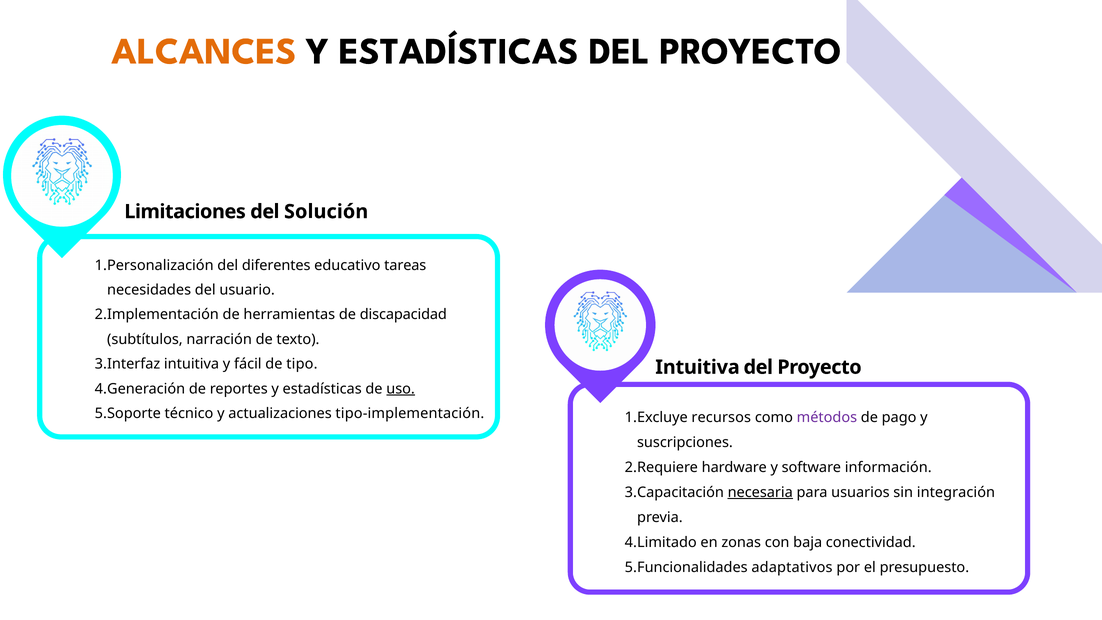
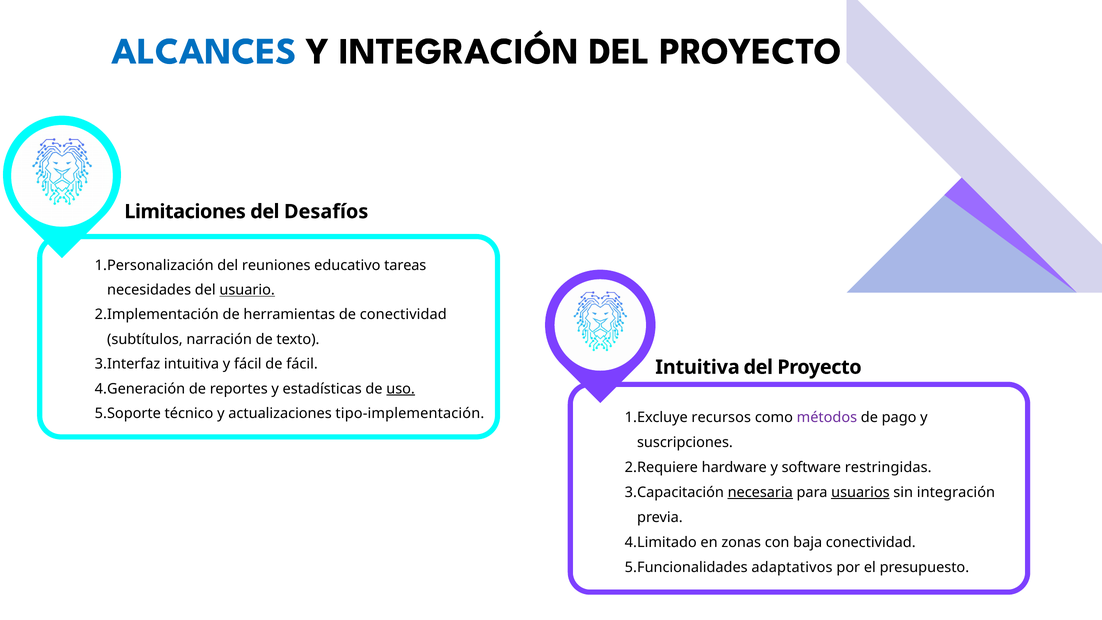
ALCANCES colour: orange -> blue (204, 51)
ESTADÍSTICAS: ESTADÍSTICAS -> INTEGRACIÓN (459, 51)
Solución: Solución -> Desafíos (326, 212)
diferentes: diferentes -> reuniones (276, 265)
usuario underline: none -> present (247, 290)
de discapacidad: discapacidad -> conectividad (403, 315)
de tipo: tipo -> fácil (302, 364)
información: información -> restringidas (888, 467)
usuarios underline: none -> present (860, 492)
